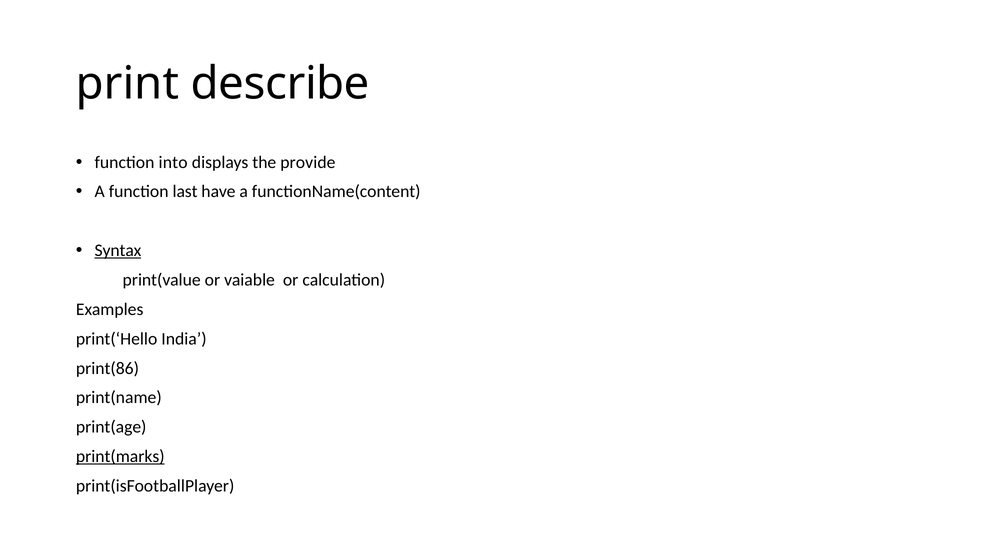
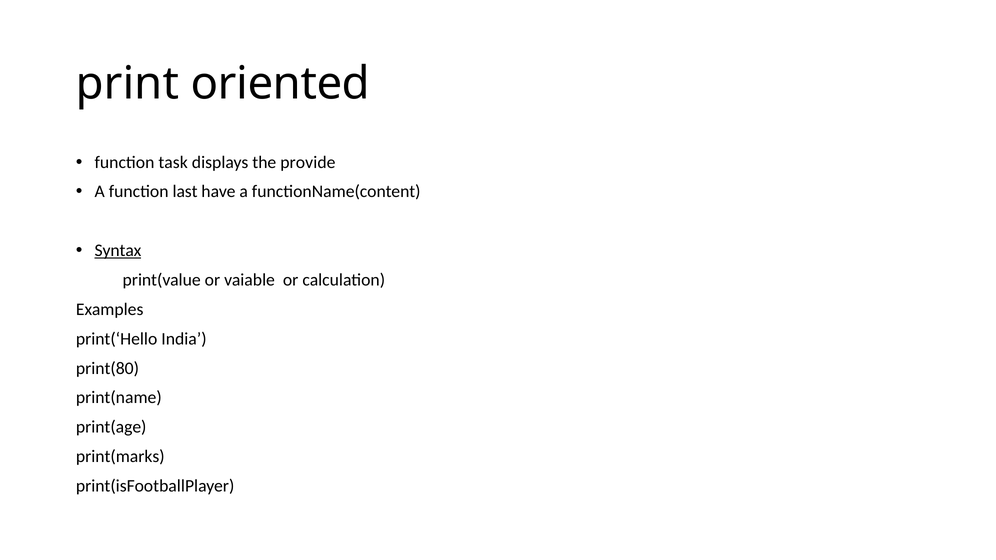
describe: describe -> oriented (280, 84)
into: into -> task (173, 162)
print(86: print(86 -> print(80 (107, 368)
print(marks underline: present -> none (120, 457)
